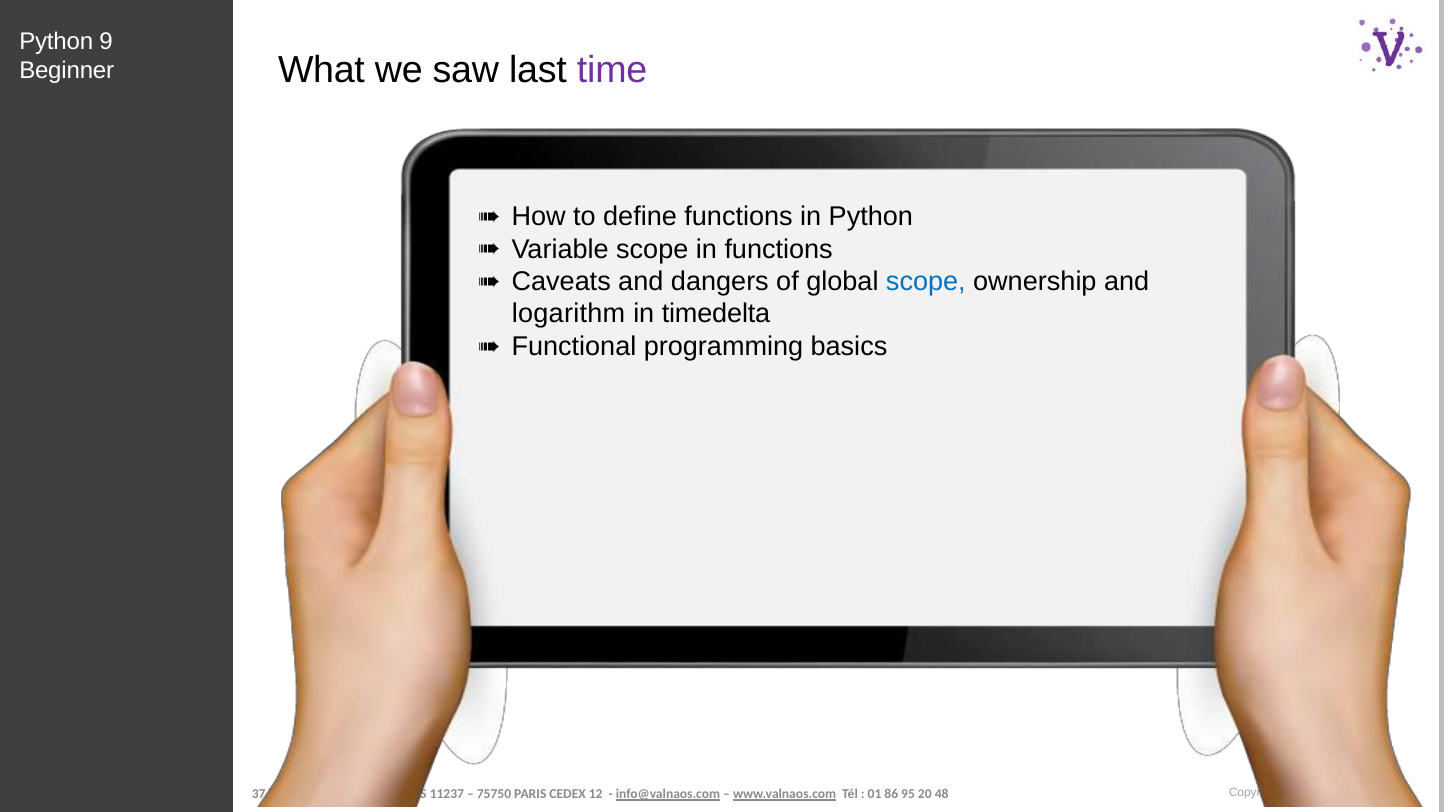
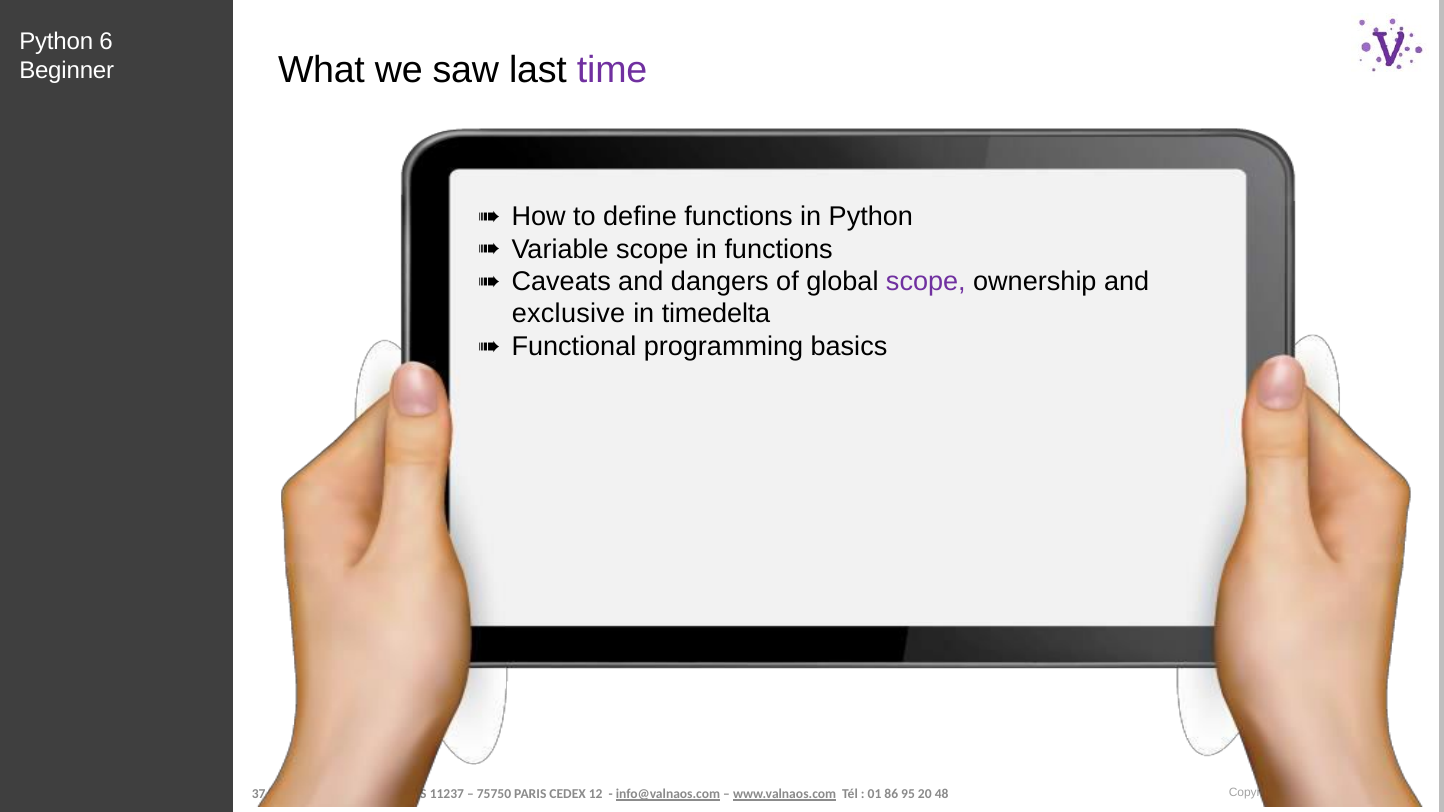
9: 9 -> 6 (106, 42)
scope colour: blue -> purple (926, 282)
logarithm: logarithm -> exclusive (569, 314)
